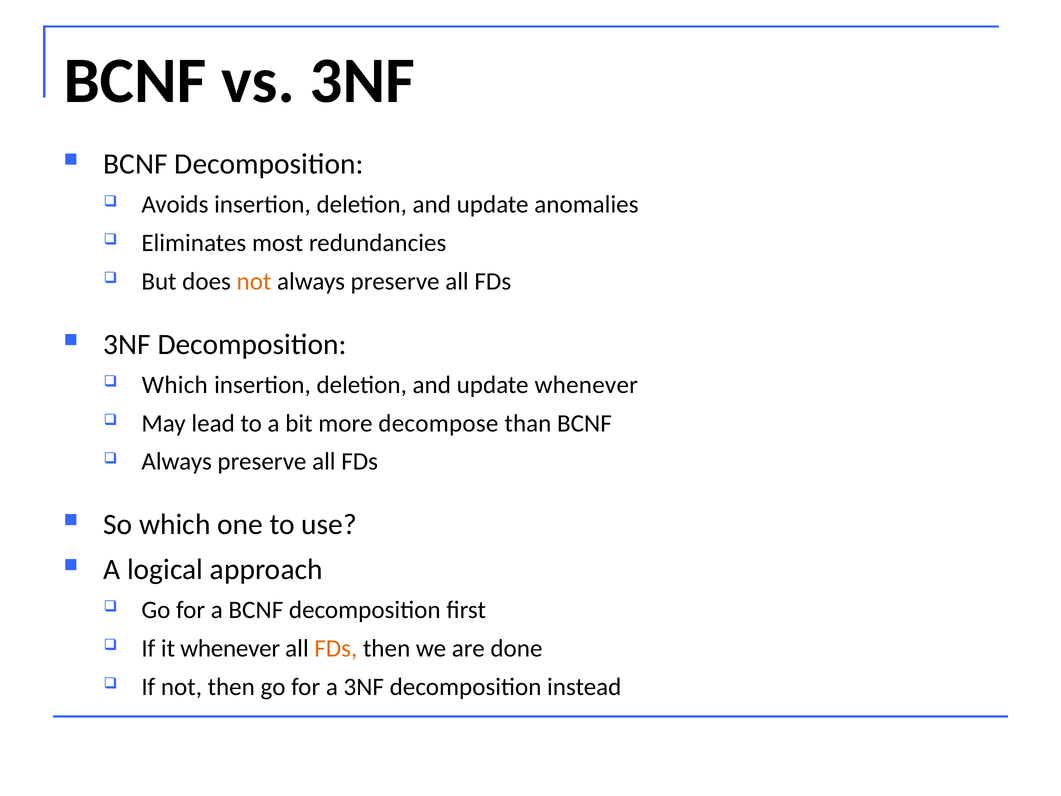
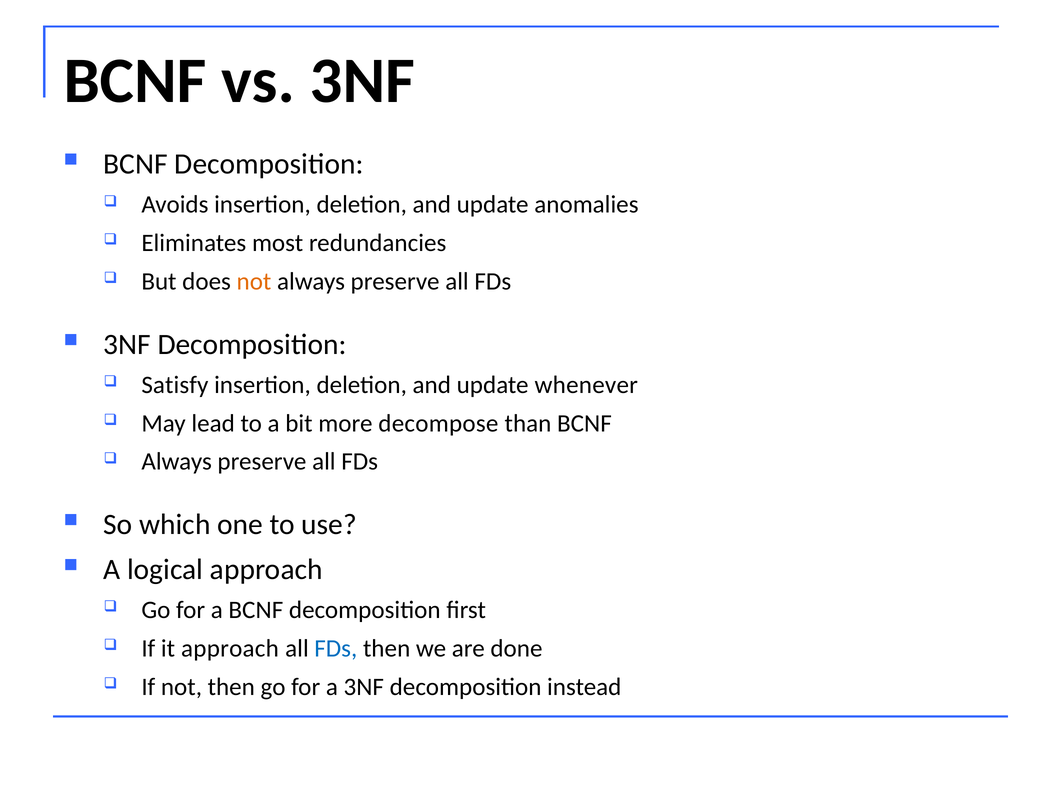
Which: Which -> Satisfy (175, 385)
it whenever: whenever -> approach (230, 648)
FDs colour: orange -> blue (336, 648)
